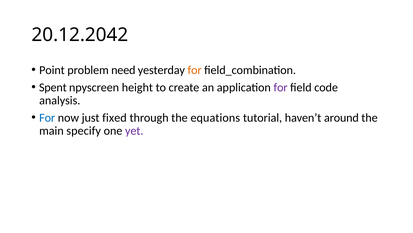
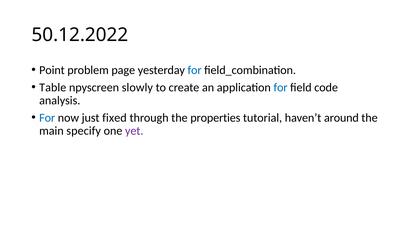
20.12.2042: 20.12.2042 -> 50.12.2022 (80, 35)
need: need -> page (123, 70)
for colour: orange -> blue (195, 70)
Spent: Spent -> Table (53, 87)
height: height -> slowly (137, 87)
for colour: purple -> blue (281, 87)
equations: equations -> properties (215, 117)
